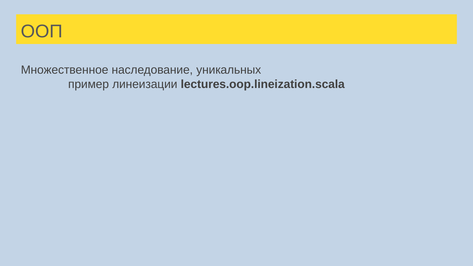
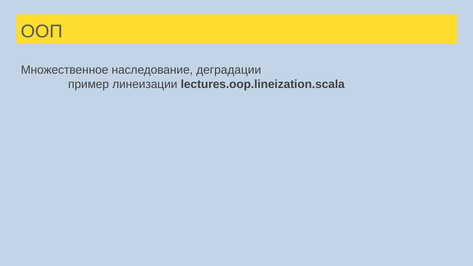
уникальных: уникальных -> деградации (229, 70)
